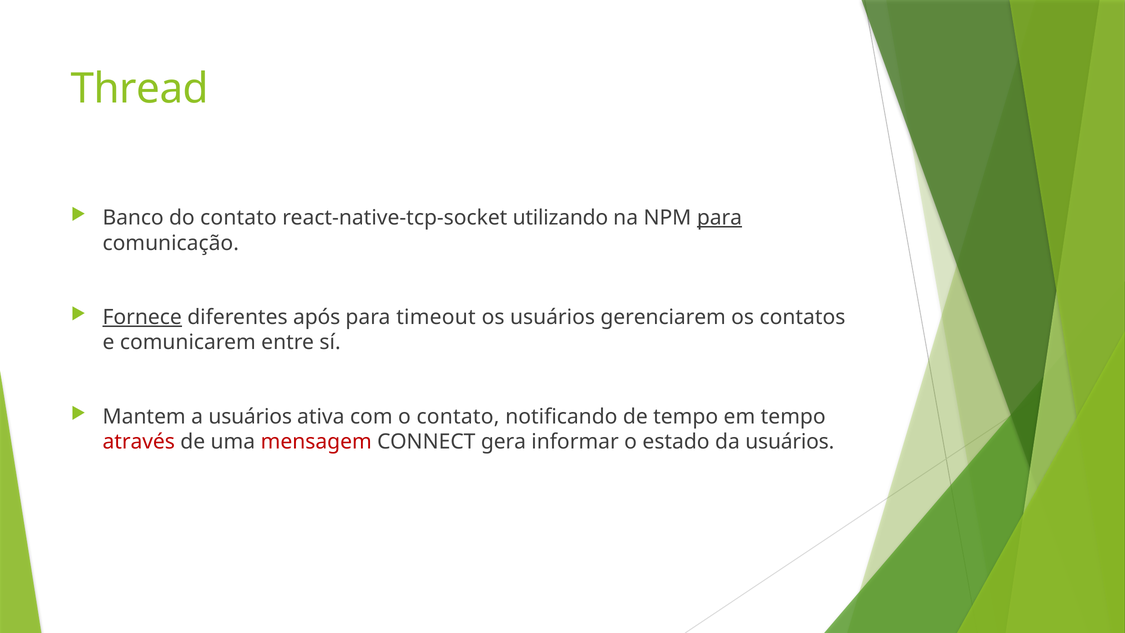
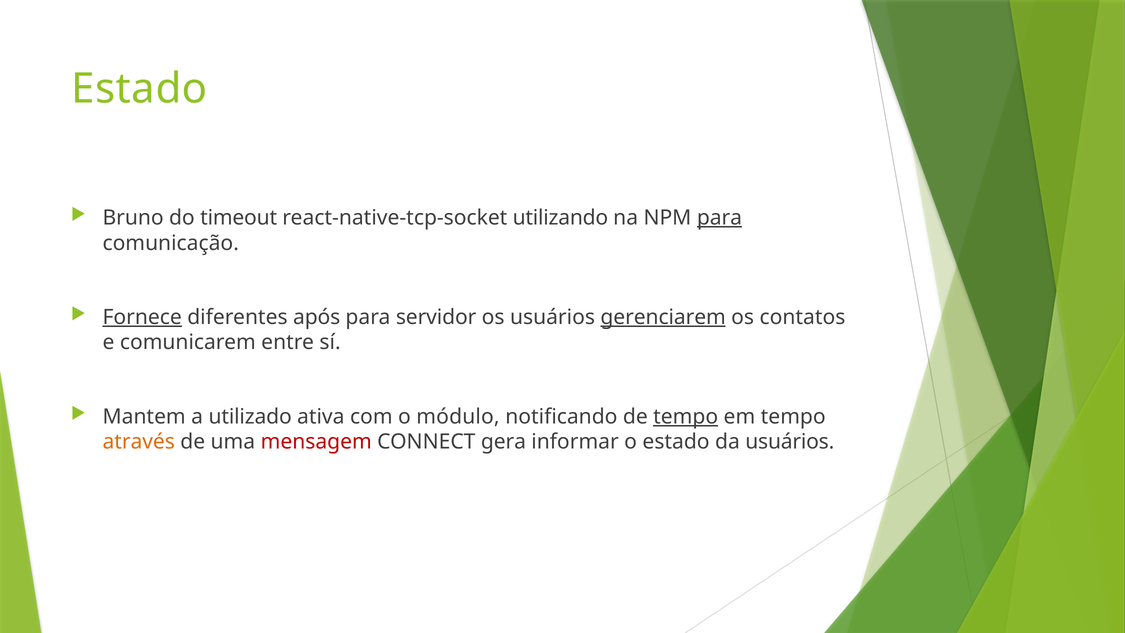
Thread: Thread -> Estado (139, 89)
Banco: Banco -> Bruno (133, 218)
do contato: contato -> timeout (239, 218)
timeout: timeout -> servidor (436, 317)
gerenciarem underline: none -> present (663, 317)
a usuários: usuários -> utilizado (250, 417)
o contato: contato -> módulo (458, 417)
tempo underline: none -> present (686, 417)
através colour: red -> orange (139, 442)
